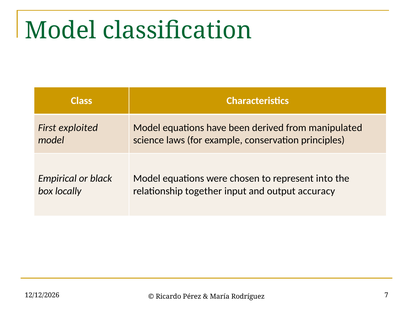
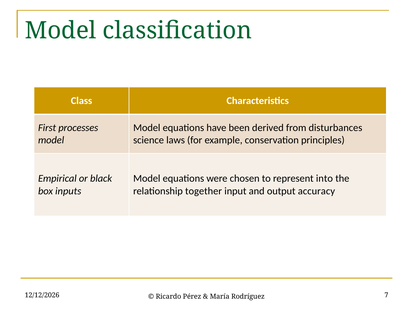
exploited: exploited -> processes (78, 128)
manipulated: manipulated -> disturbances (335, 128)
locally: locally -> inputs (68, 191)
